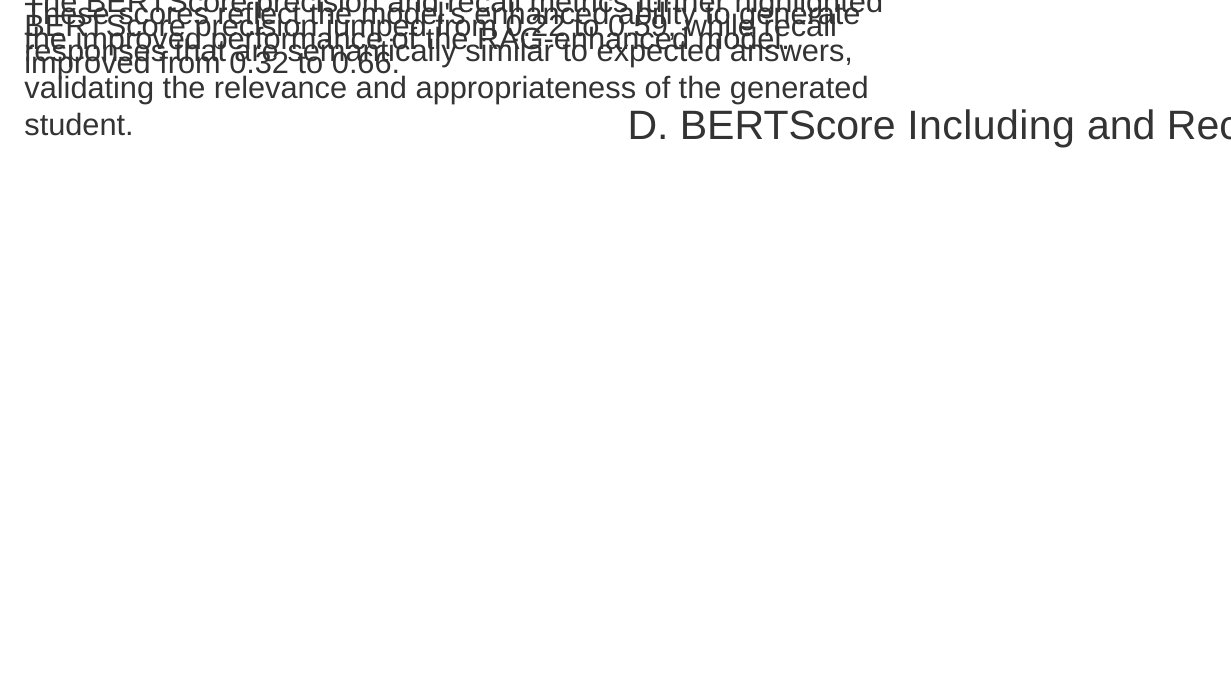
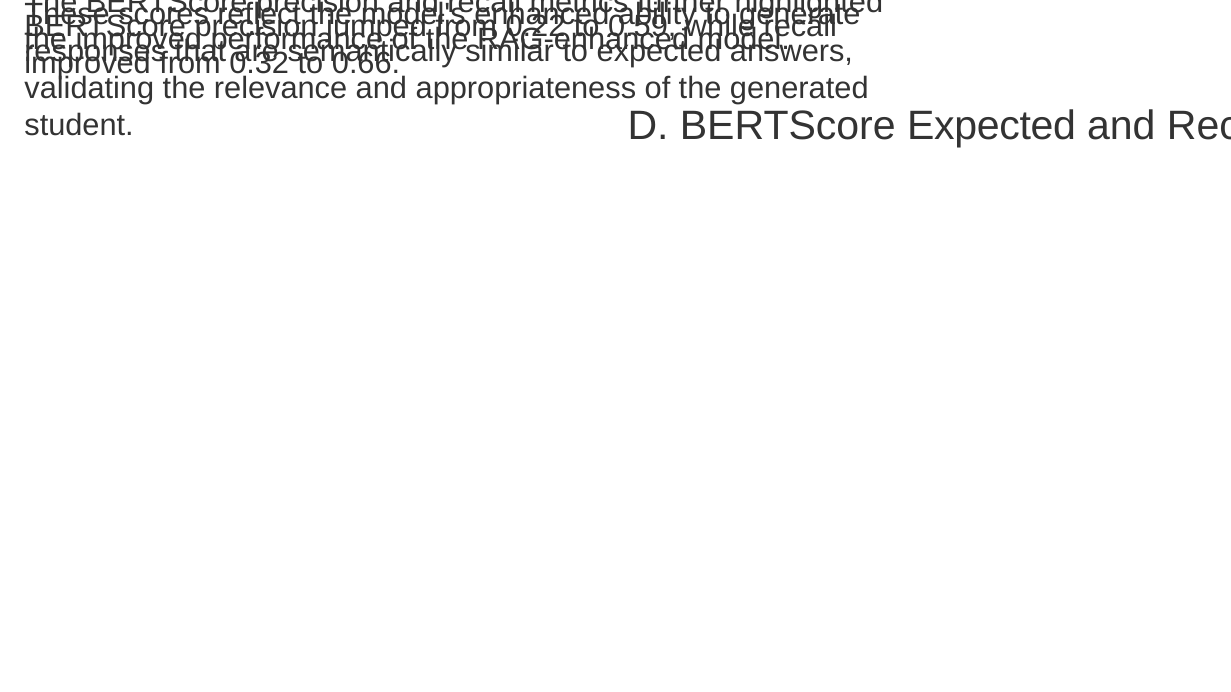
BERTScore Including: Including -> Expected (992, 126)
